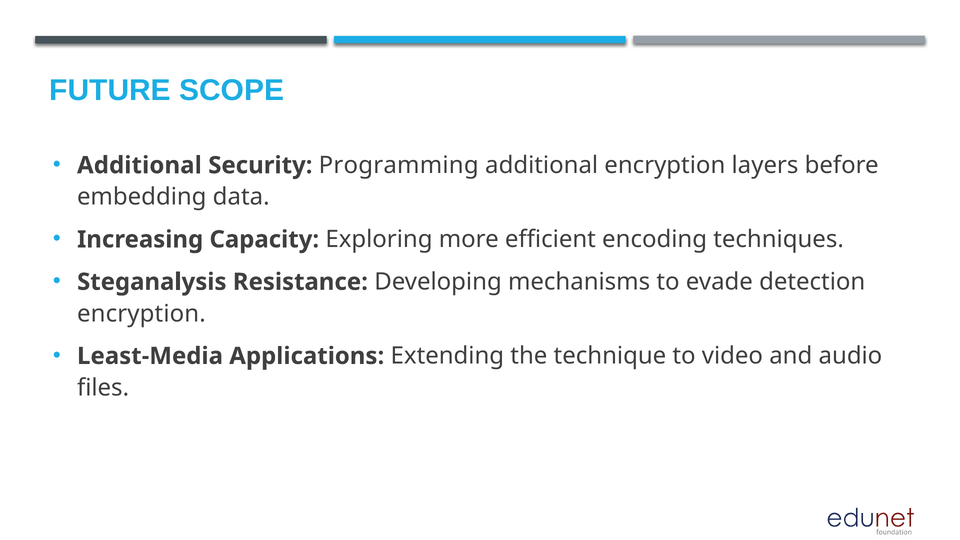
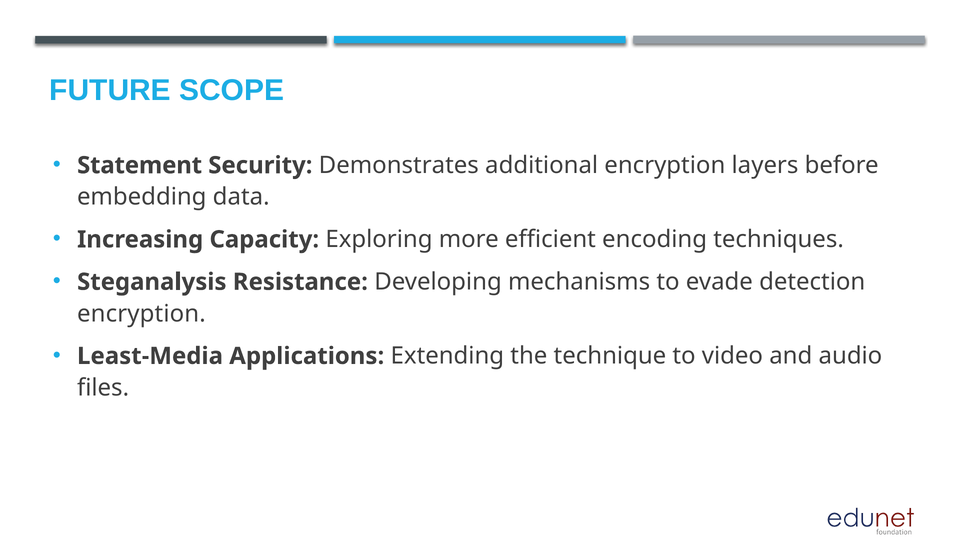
Additional: Additional -> Statement (140, 165)
Programming: Programming -> Demonstrates (399, 165)
